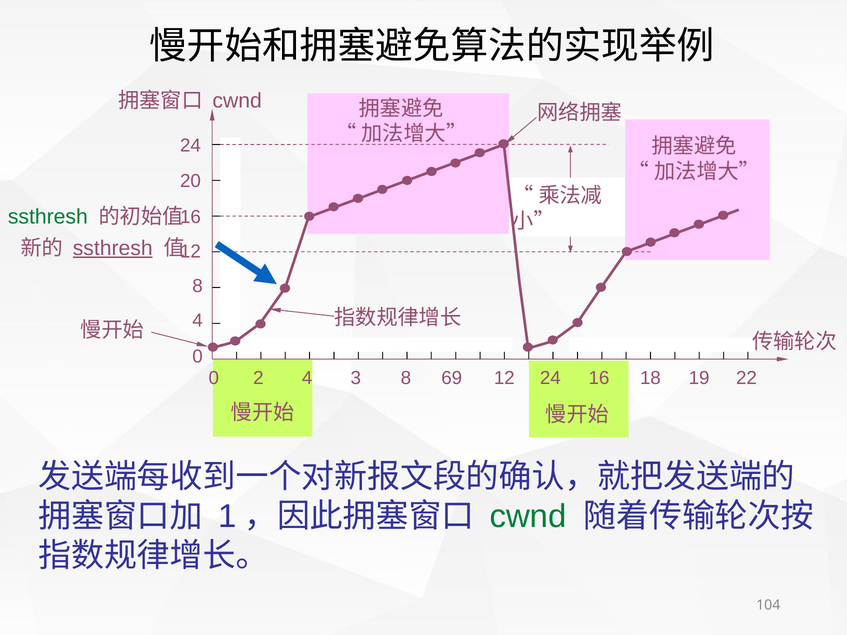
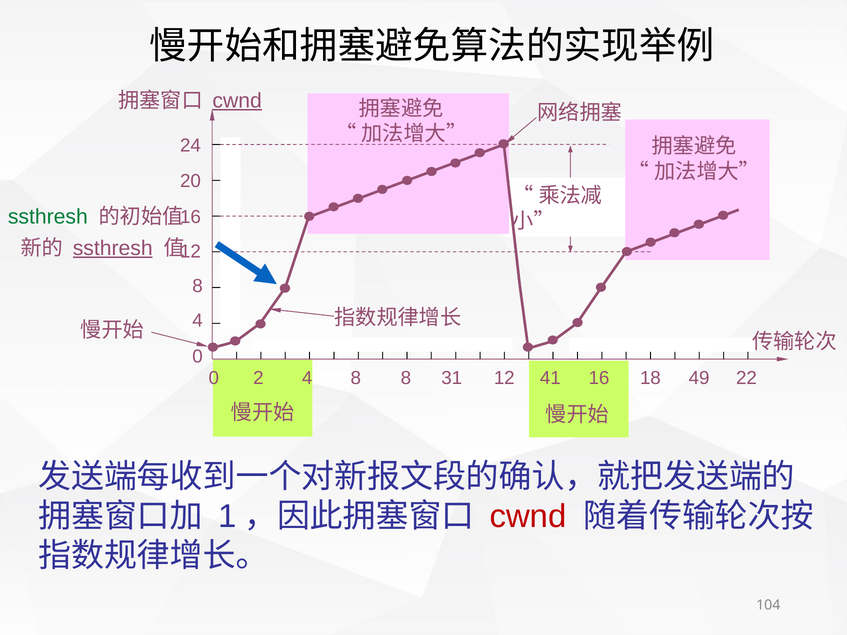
cwnd underline: none -> present (237, 101)
2 4 3: 3 -> 8 (356, 378)
69: 69 -> 31 (452, 378)
12 24: 24 -> 41 (550, 378)
19: 19 -> 49 (699, 378)
cwnd colour: green -> red (528, 517)
